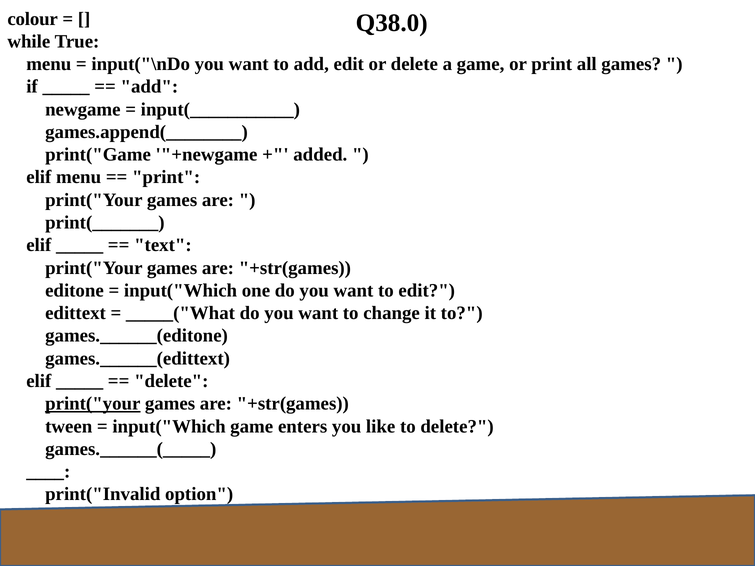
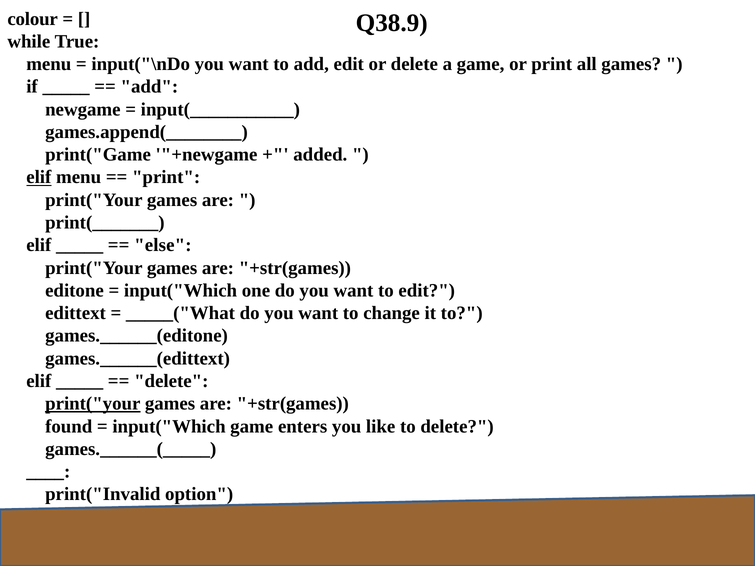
Q38.0: Q38.0 -> Q38.9 (392, 23)
elif underline: none -> present (39, 177)
text: text -> else (163, 245)
tween: tween -> found (69, 426)
